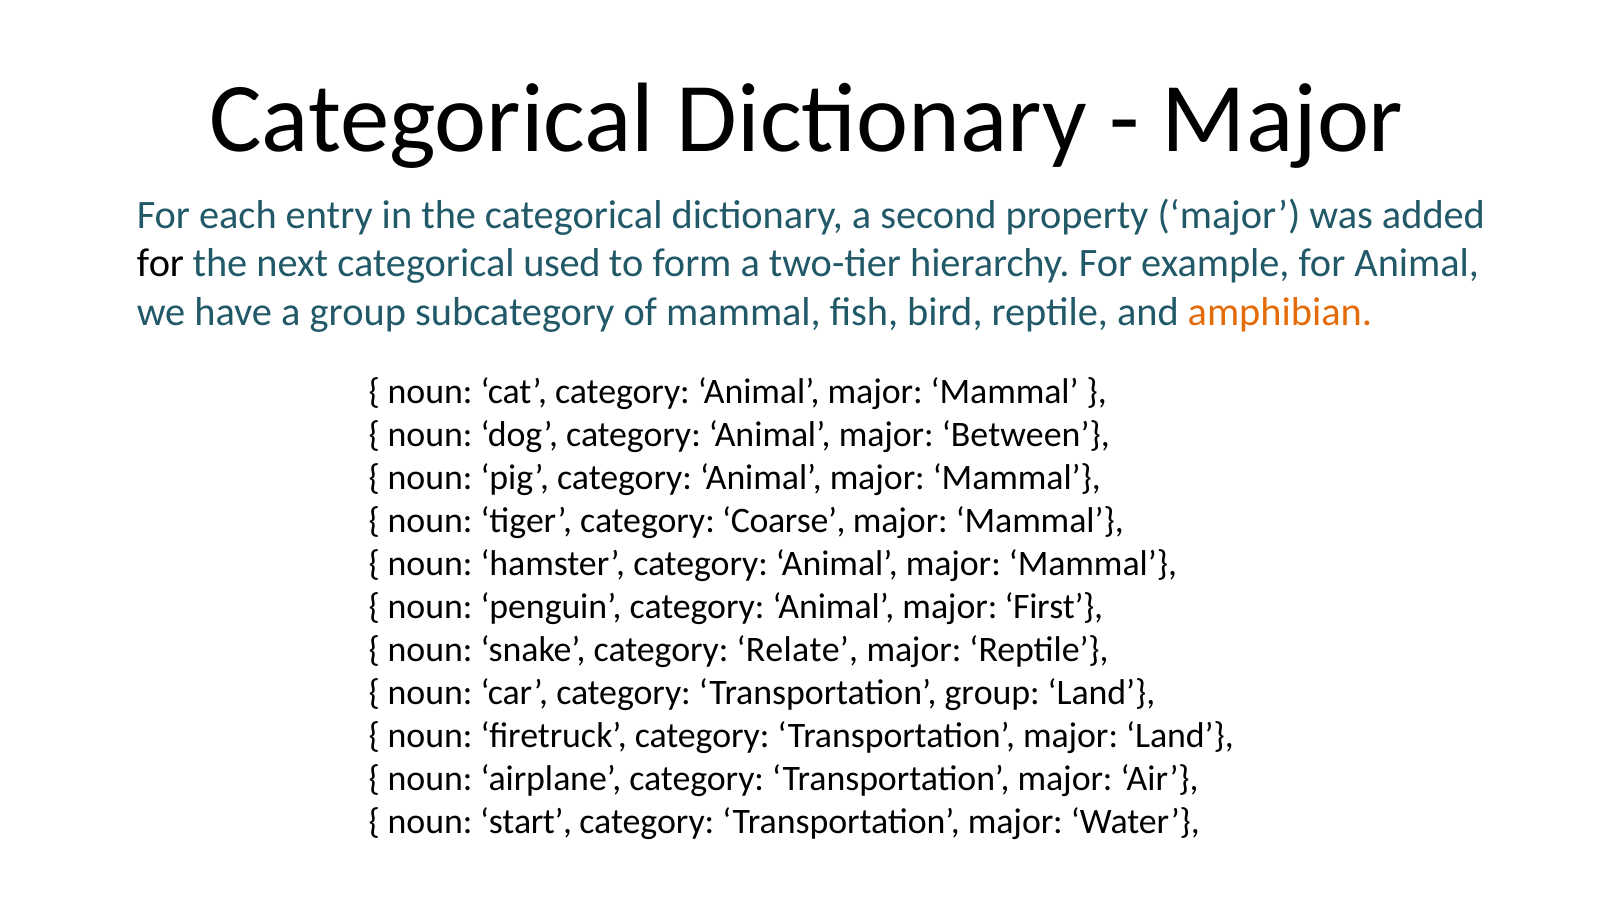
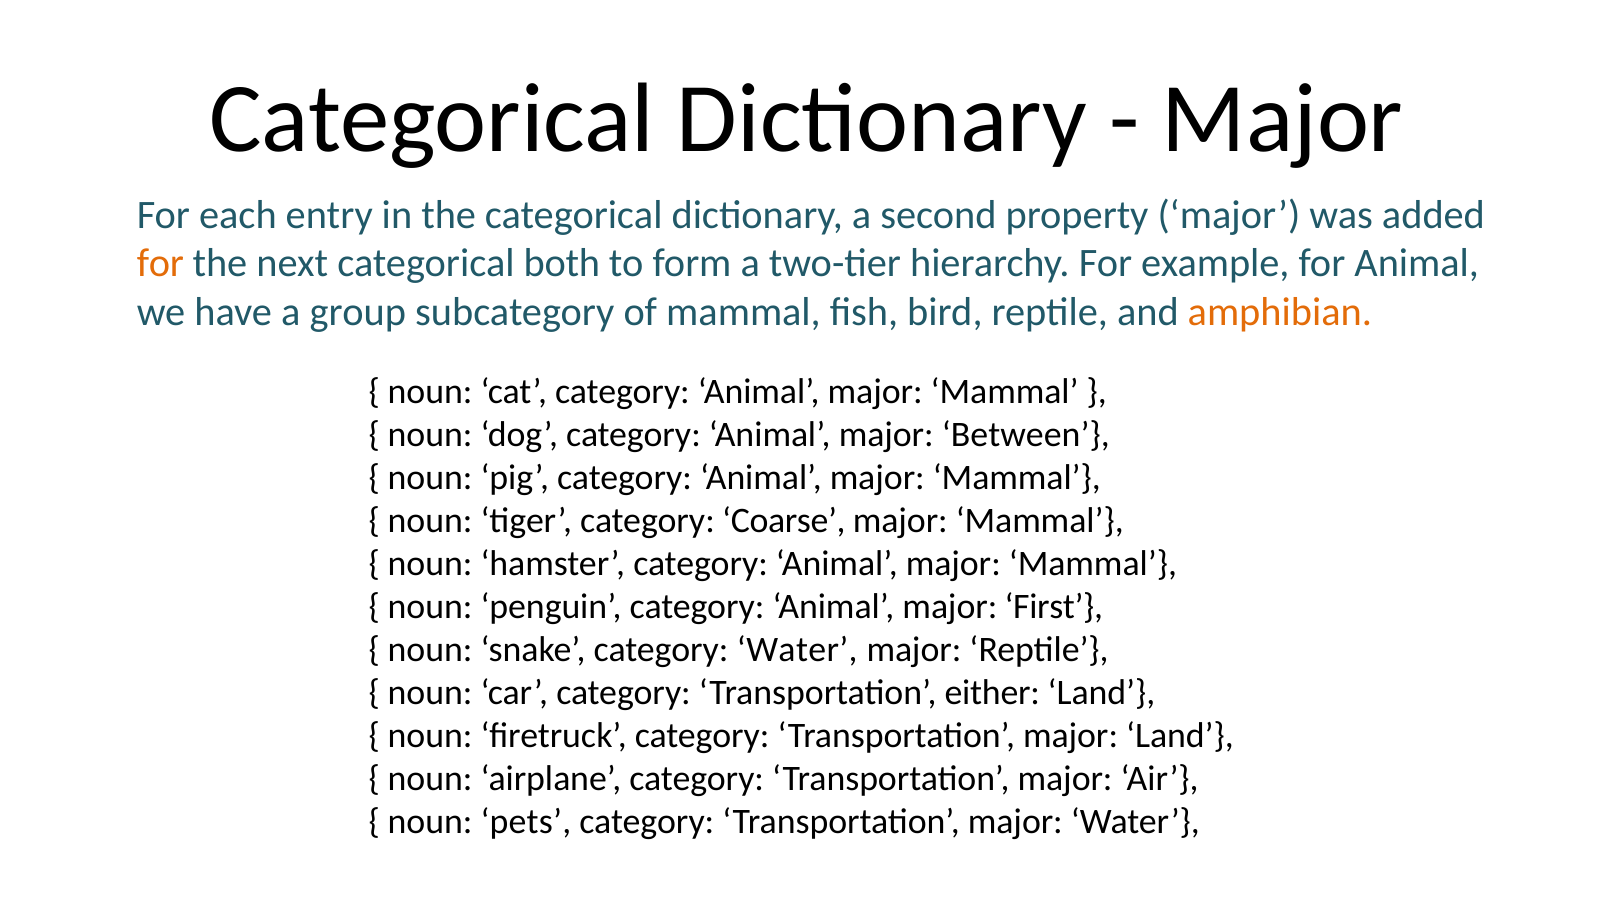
for colour: black -> orange (160, 264)
used: used -> both (562, 264)
category Relate: Relate -> Water (797, 650)
Transportation group: group -> either (992, 693)
start: start -> pets (526, 822)
